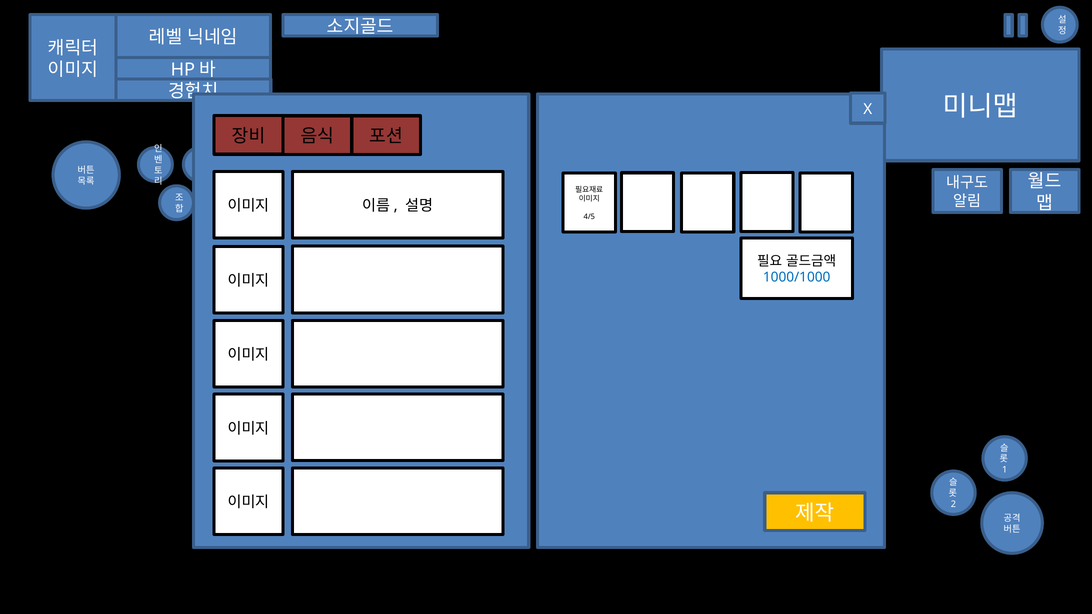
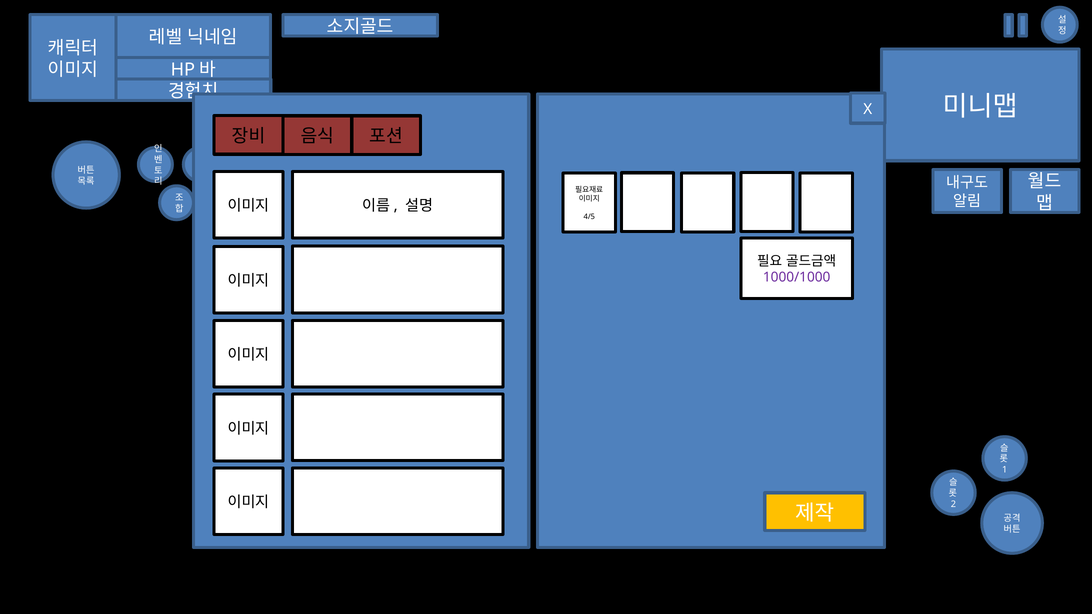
1000/1000 colour: blue -> purple (797, 278)
